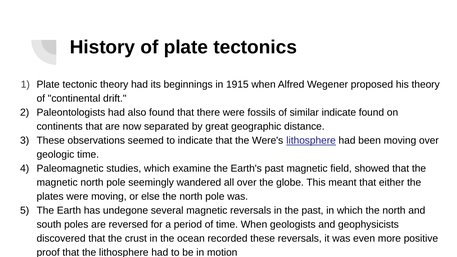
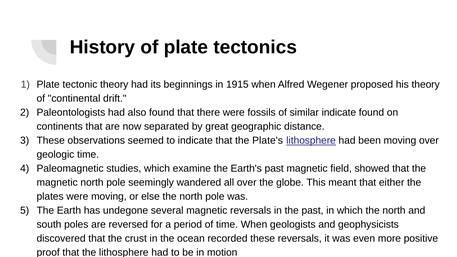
Were's: Were's -> Plate's (268, 141)
